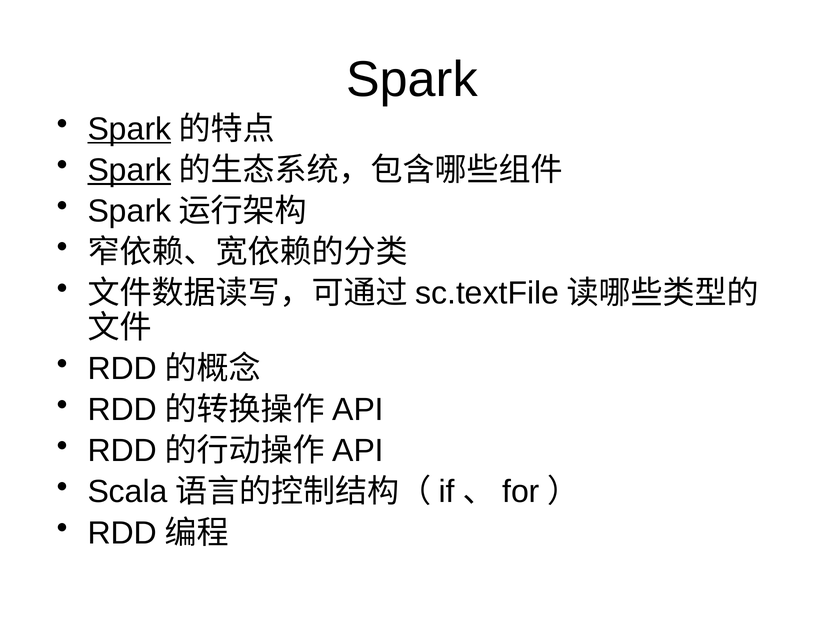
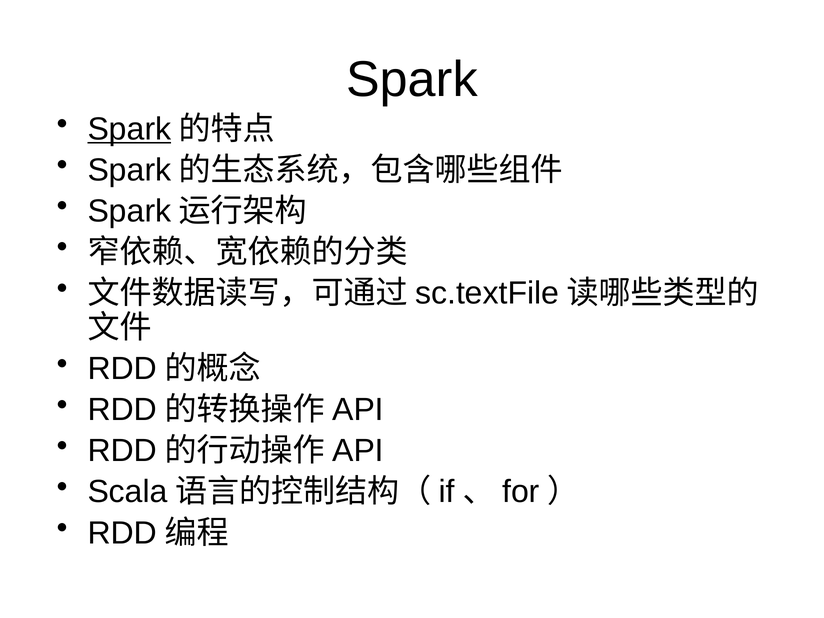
Spark underline: present -> none (129, 170)
